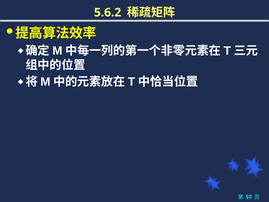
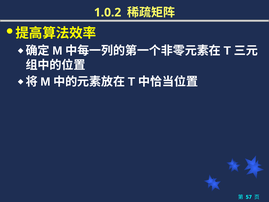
5.6.2: 5.6.2 -> 1.0.2 (108, 12)
